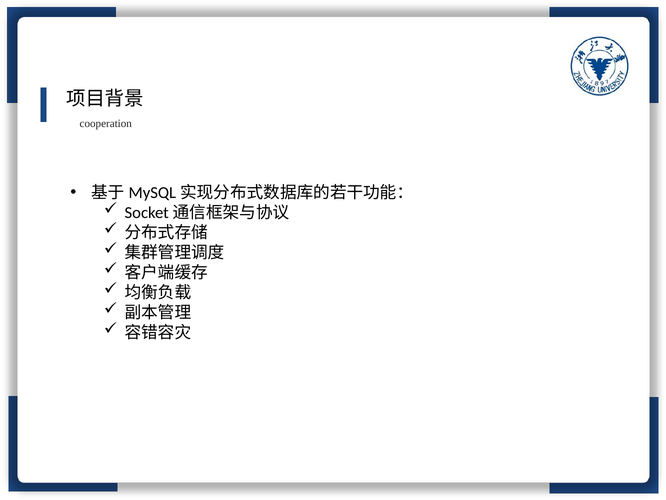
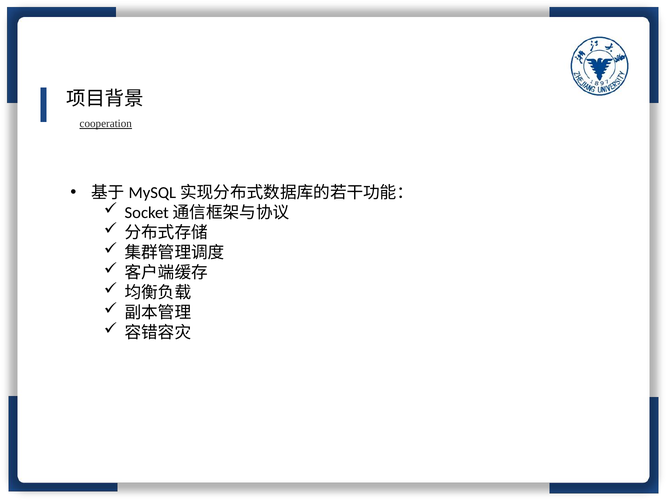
cooperation underline: none -> present (106, 124)
